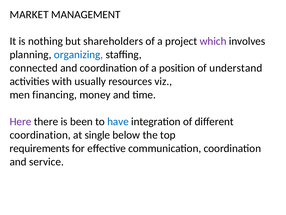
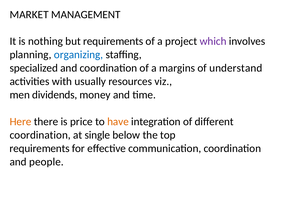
but shareholders: shareholders -> requirements (113, 41)
connected: connected -> specialized (34, 68)
position: position -> margins (177, 68)
financing: financing -> dividends (55, 95)
Here colour: purple -> orange (21, 121)
been: been -> price (81, 121)
have colour: blue -> orange (118, 121)
service: service -> people (46, 161)
